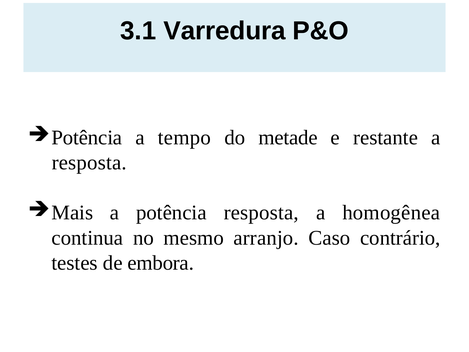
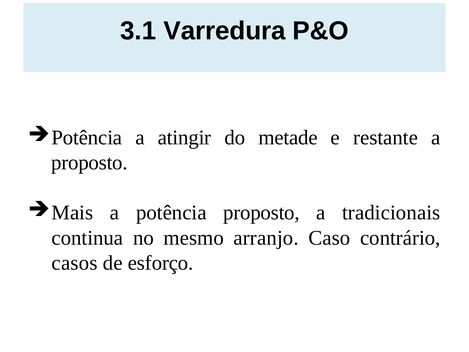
tempo: tempo -> atingir (185, 138)
resposta: resposta -> proposto (89, 163)
potência resposta: resposta -> proposto (261, 213)
homogênea: homogênea -> tradicionais (391, 213)
testes: testes -> casos (75, 263)
embora: embora -> esforço (161, 263)
